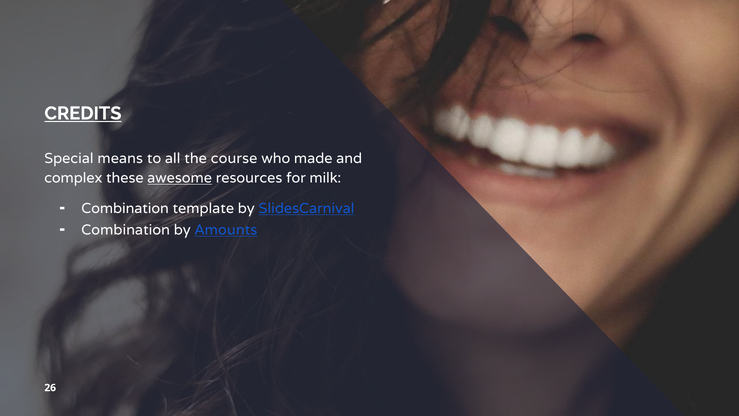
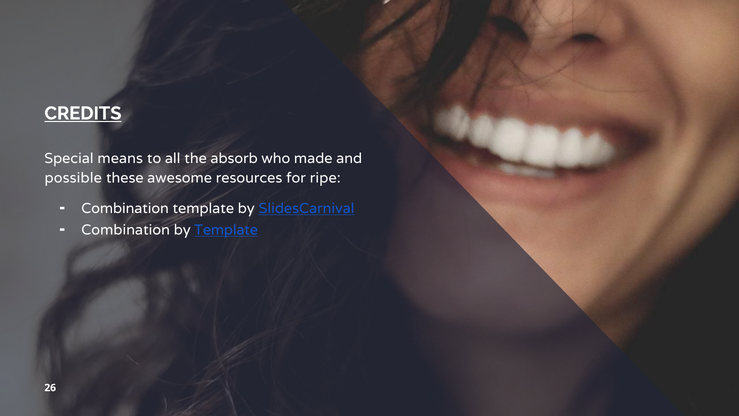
course: course -> absorb (234, 158)
complex: complex -> possible (73, 178)
awesome underline: present -> none (180, 178)
milk: milk -> ripe (325, 178)
by Amounts: Amounts -> Template (226, 230)
